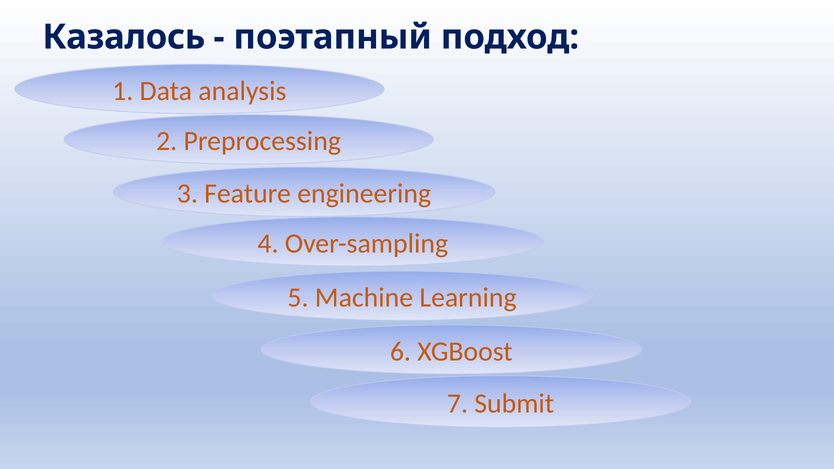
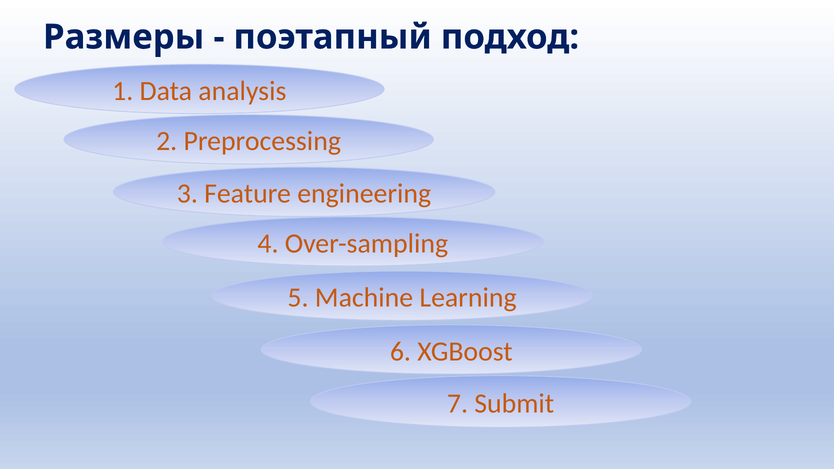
Казалось: Казалось -> Размеры (124, 37)
